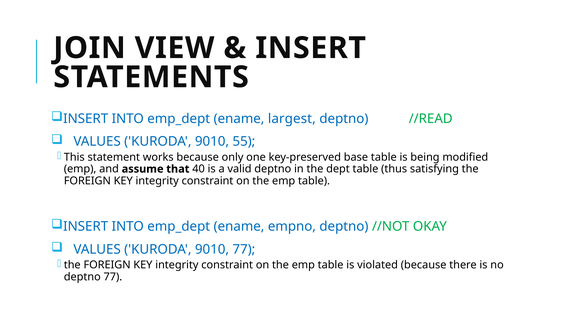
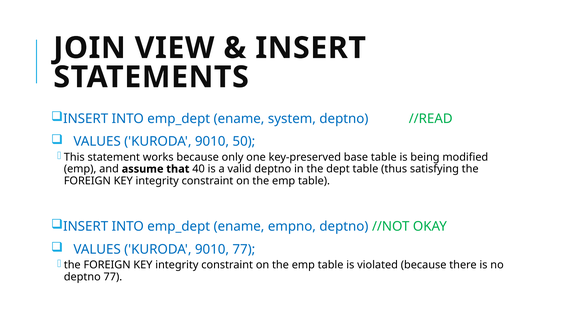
largest: largest -> system (292, 119)
55: 55 -> 50 (244, 142)
